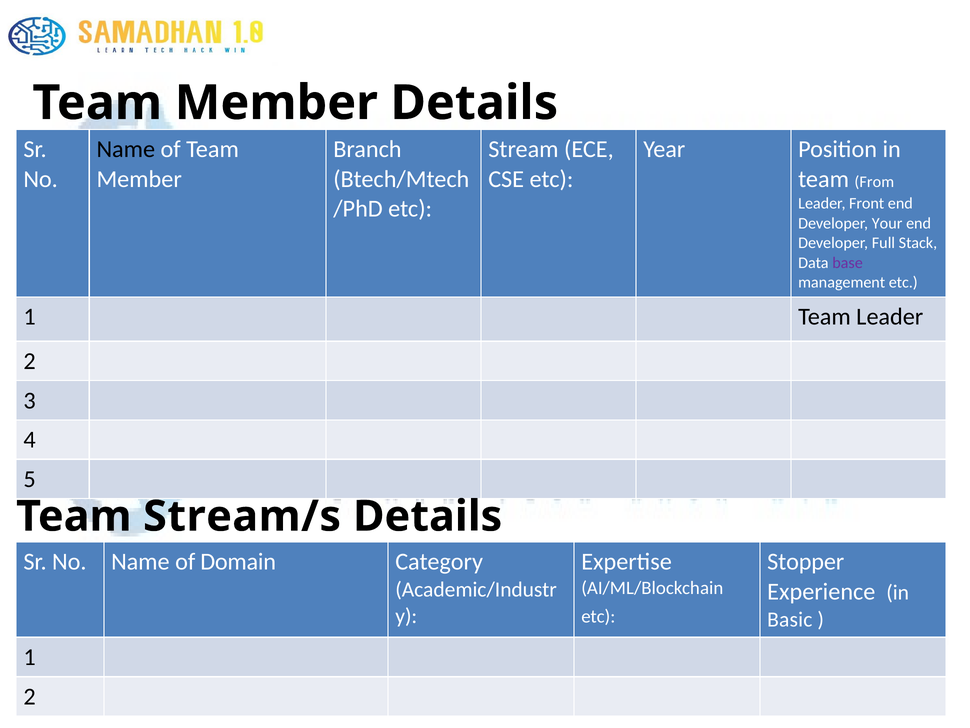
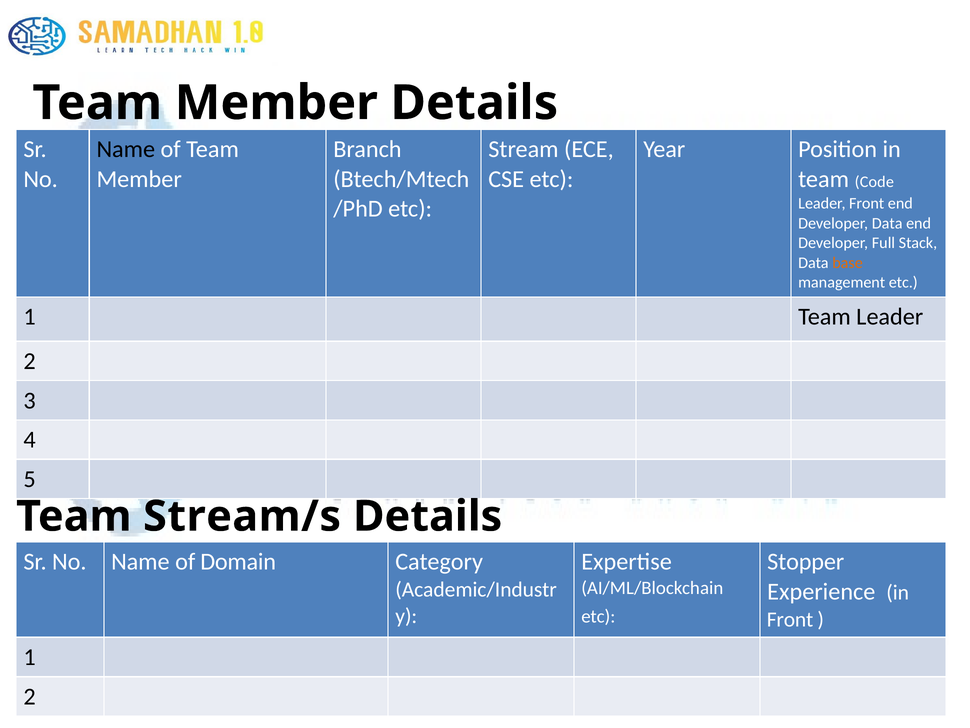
From: From -> Code (874, 182)
Developer Your: Your -> Data (887, 223)
base colour: purple -> orange (848, 263)
Basic: Basic -> Front (790, 619)
